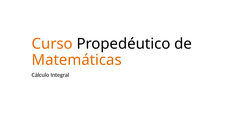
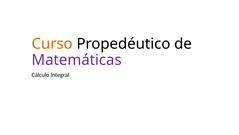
Matemáticas colour: orange -> purple (77, 60)
